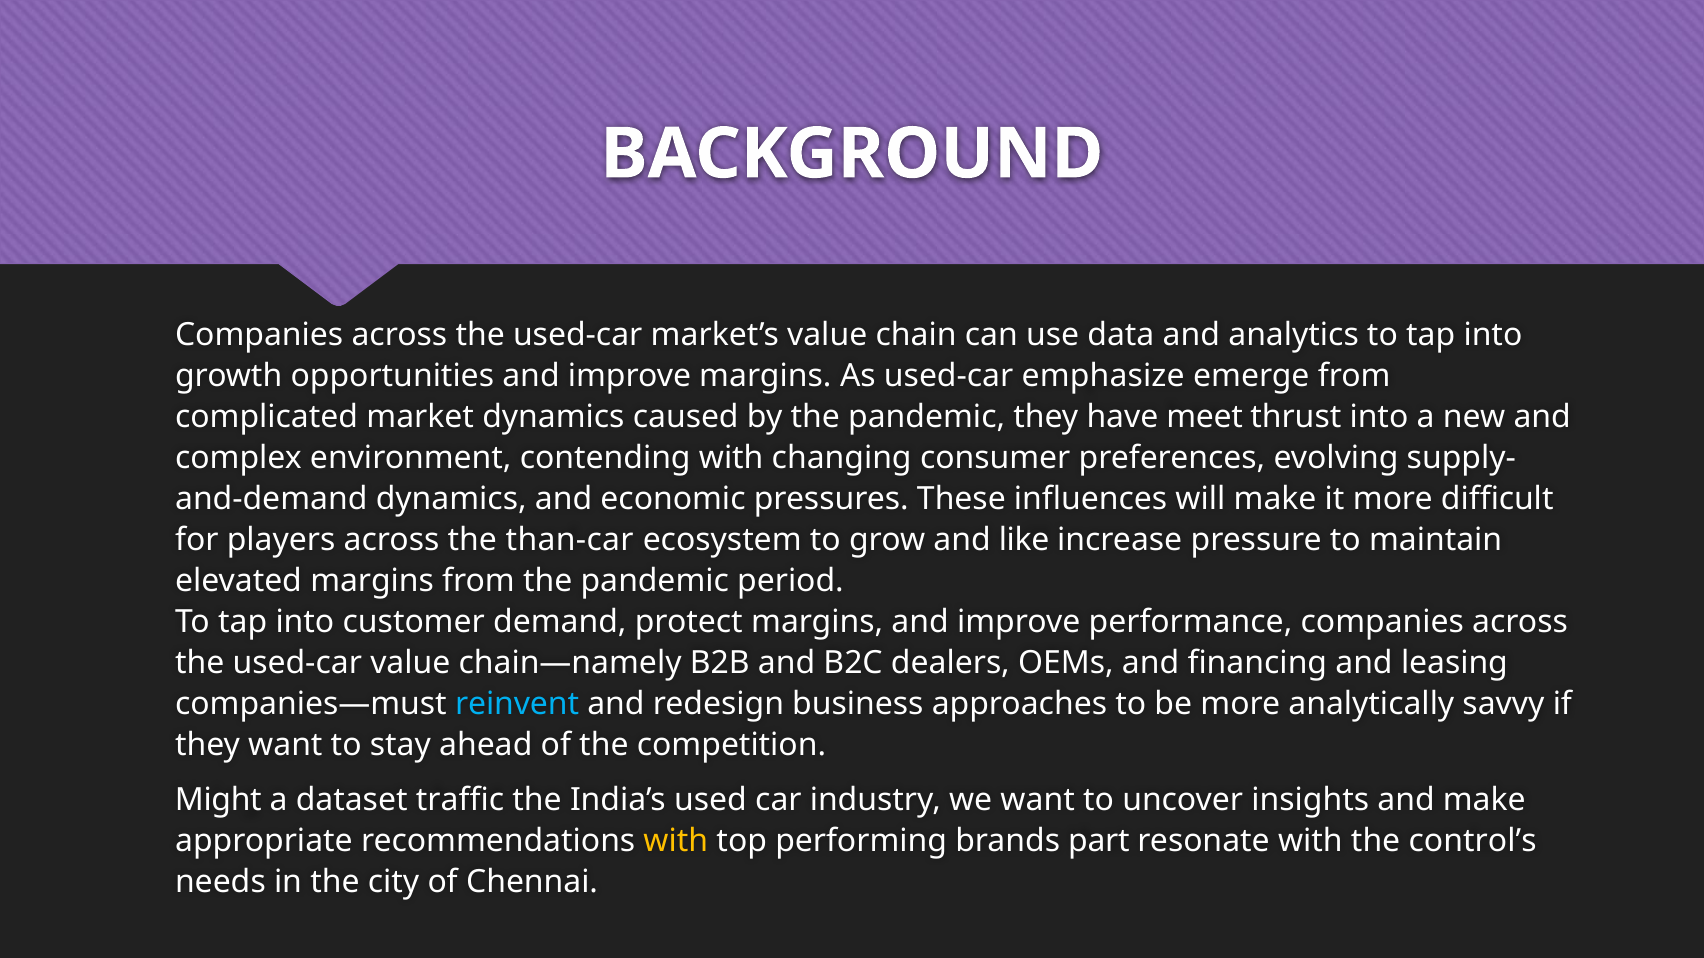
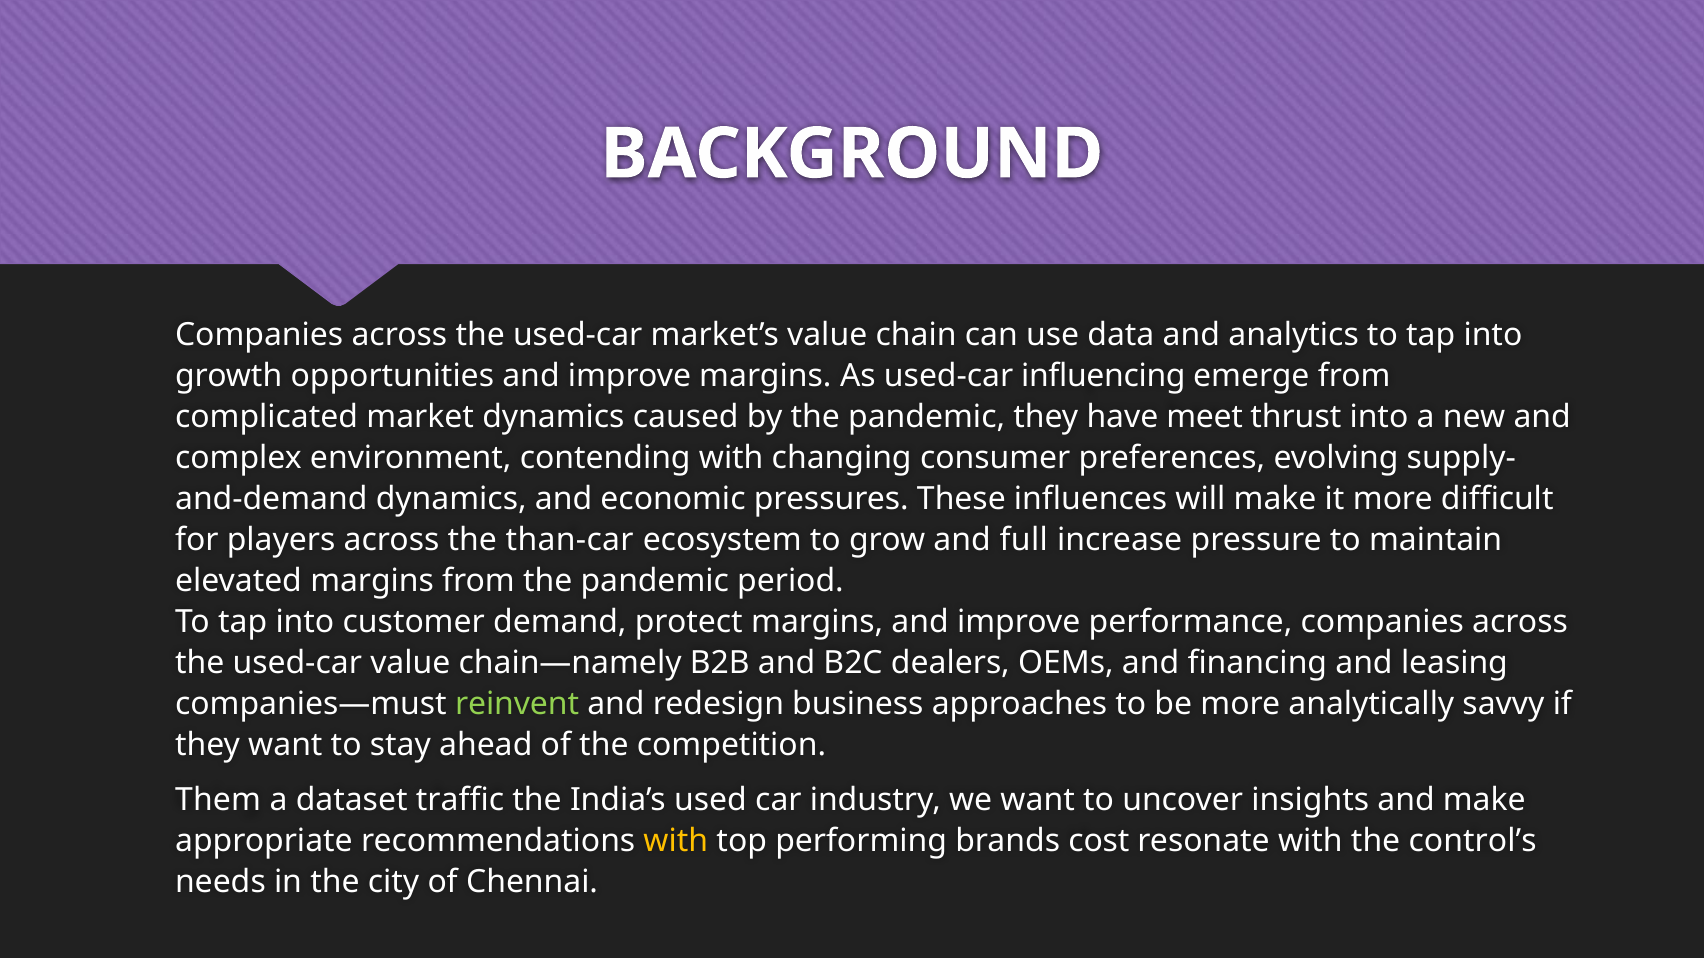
emphasize: emphasize -> influencing (1103, 376)
like: like -> full (1024, 540)
reinvent colour: light blue -> light green (517, 704)
Might: Might -> Them (218, 800)
part: part -> cost (1099, 841)
